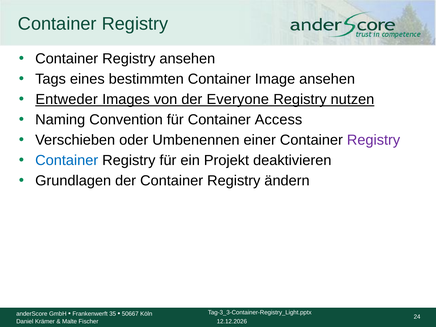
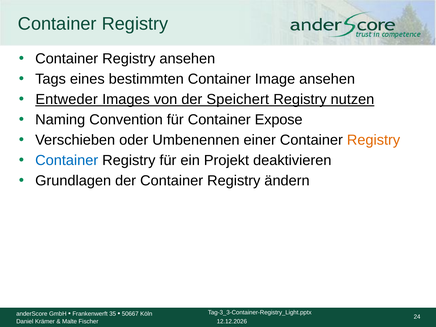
Everyone: Everyone -> Speichert (238, 99)
Access: Access -> Expose (279, 120)
Registry colour: purple -> orange (374, 140)
